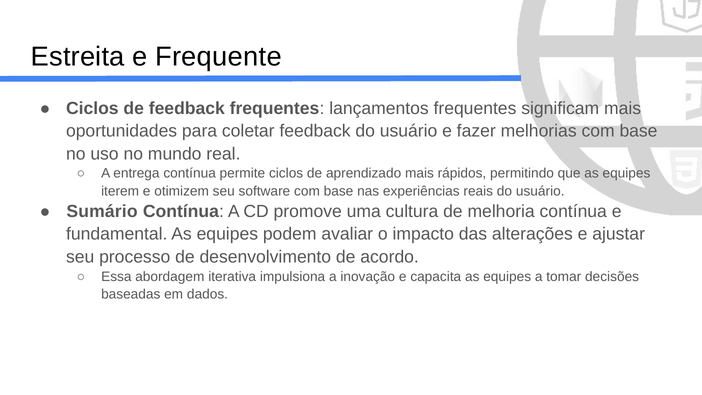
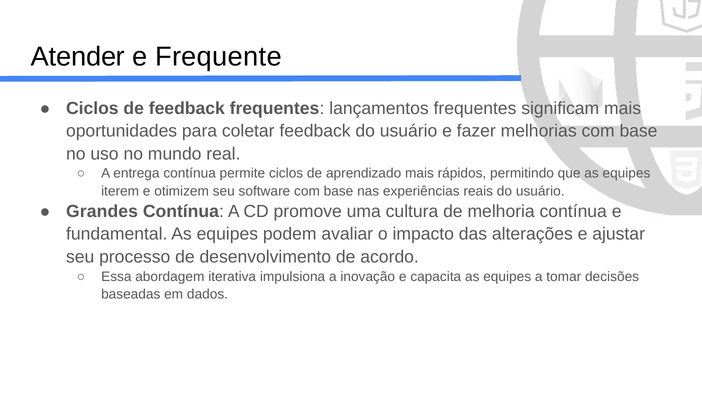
Estreita: Estreita -> Atender (78, 57)
Sumário: Sumário -> Grandes (102, 212)
